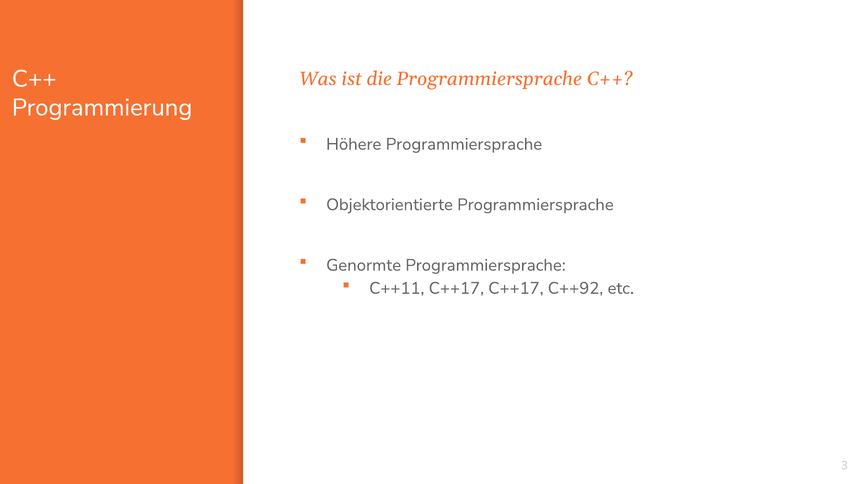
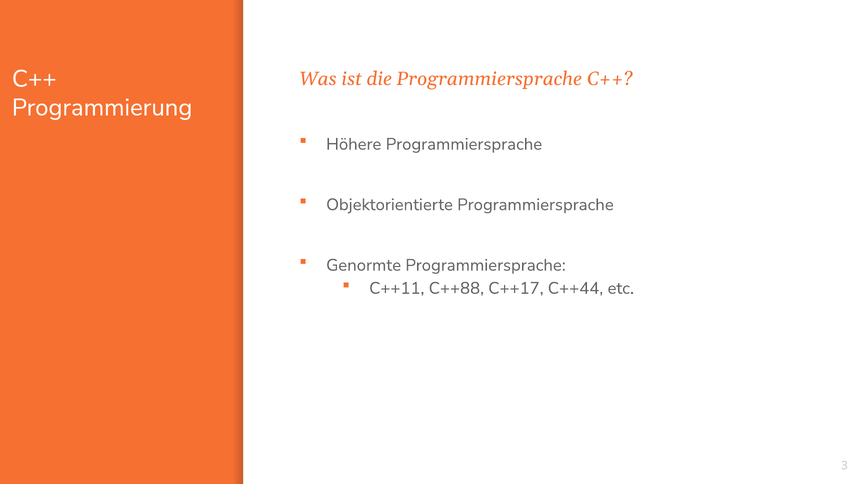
C++11 C++17: C++17 -> C++88 (456, 288)
C++92: C++92 -> C++44 (575, 288)
